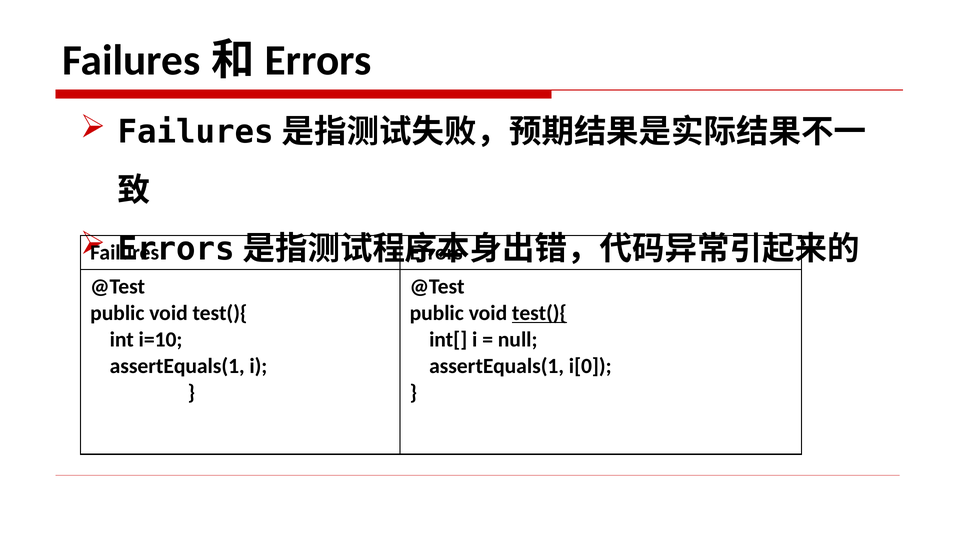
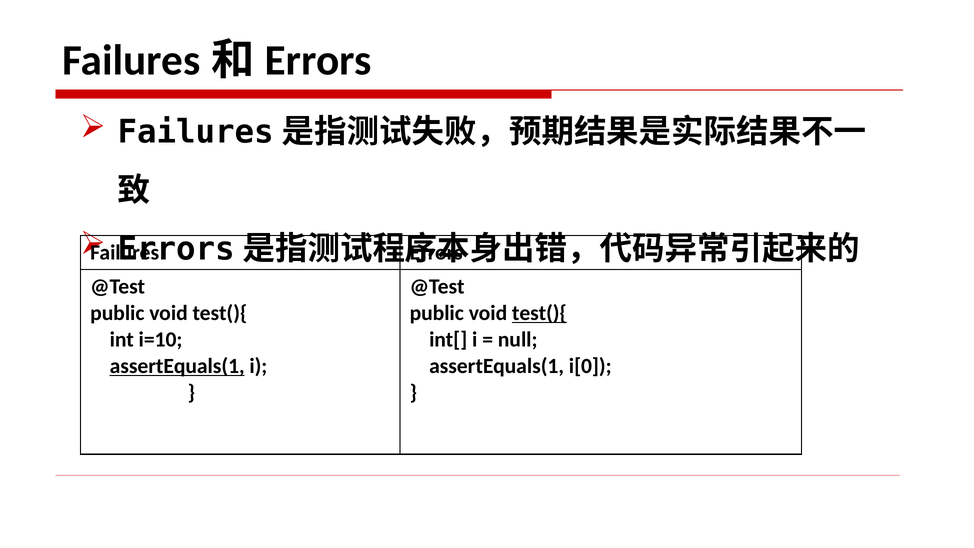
assertEquals(1 underline: none -> present (177, 366)
